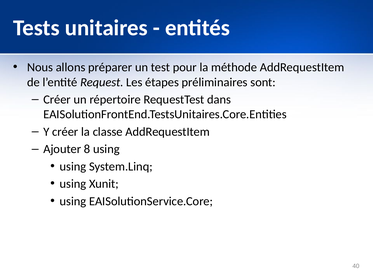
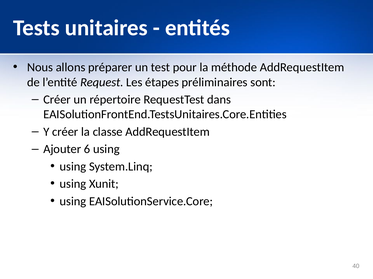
8: 8 -> 6 (87, 150)
